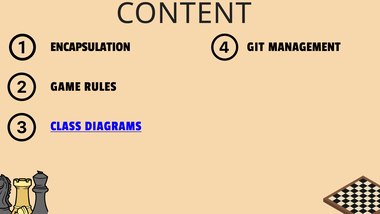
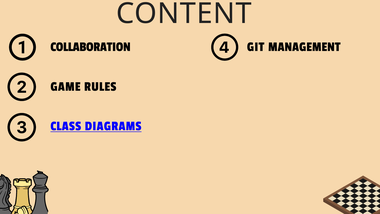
ENCAPSULATION: ENCAPSULATION -> COLLABORATION (90, 47)
